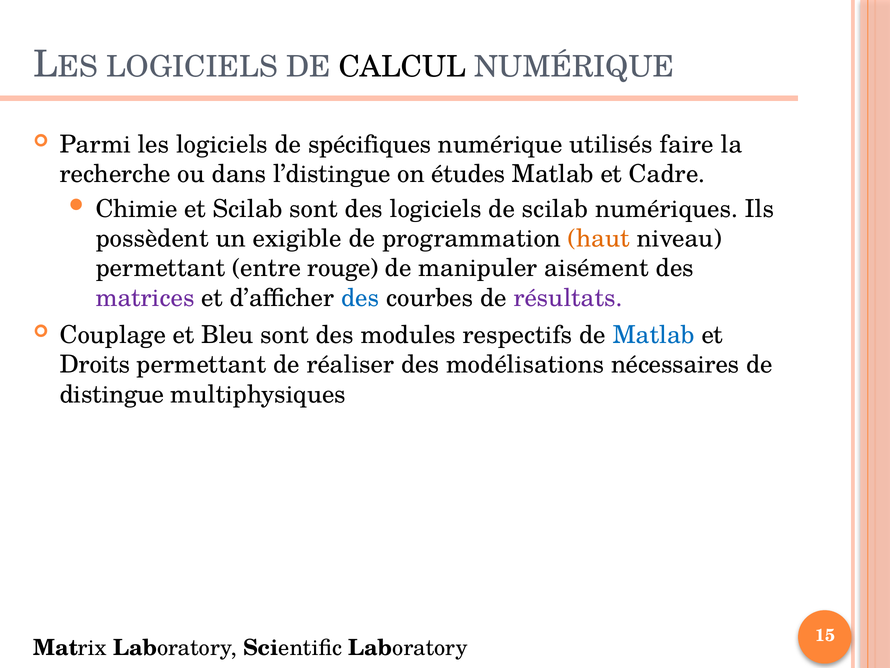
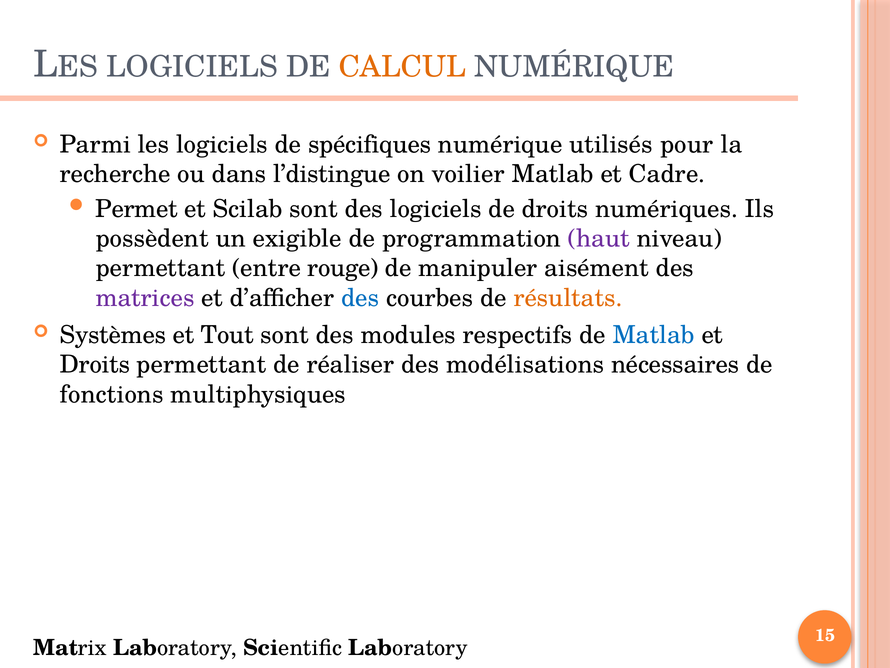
CALCUL colour: black -> orange (402, 67)
faire: faire -> pour (687, 144)
études: études -> voilier (468, 174)
Chimie: Chimie -> Permet (137, 209)
de scilab: scilab -> droits (555, 209)
haut colour: orange -> purple (599, 238)
résultats colour: purple -> orange (568, 298)
Couplage: Couplage -> Systèmes (113, 335)
Bleu: Bleu -> Tout (227, 335)
distingue: distingue -> fonctions (112, 394)
